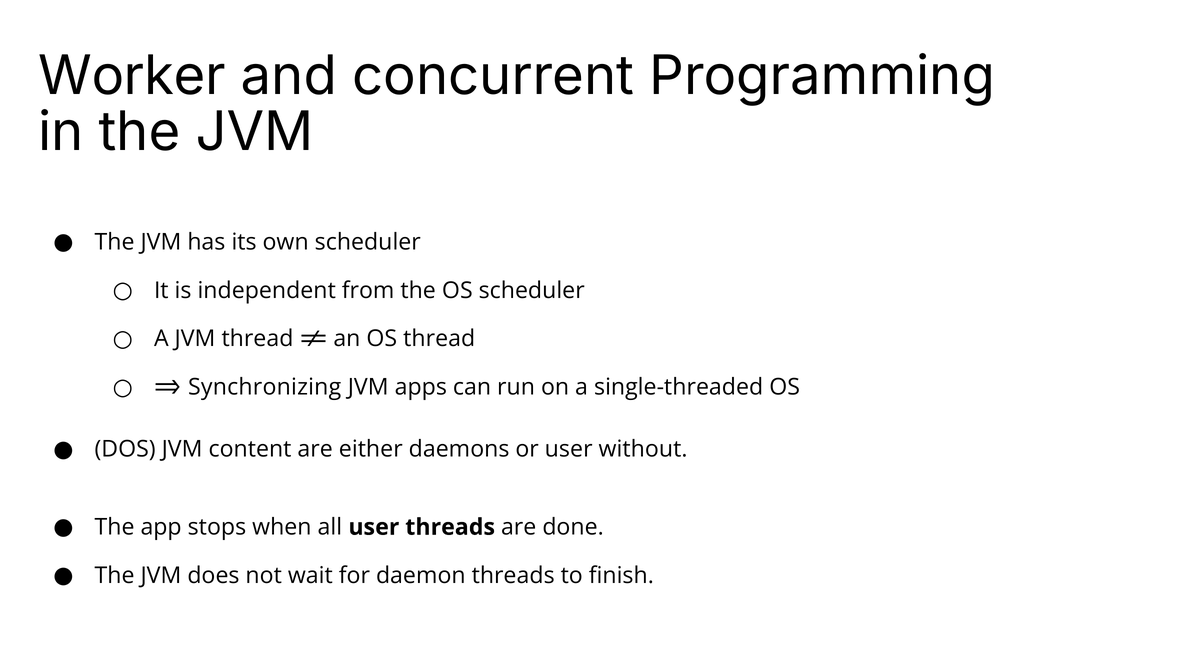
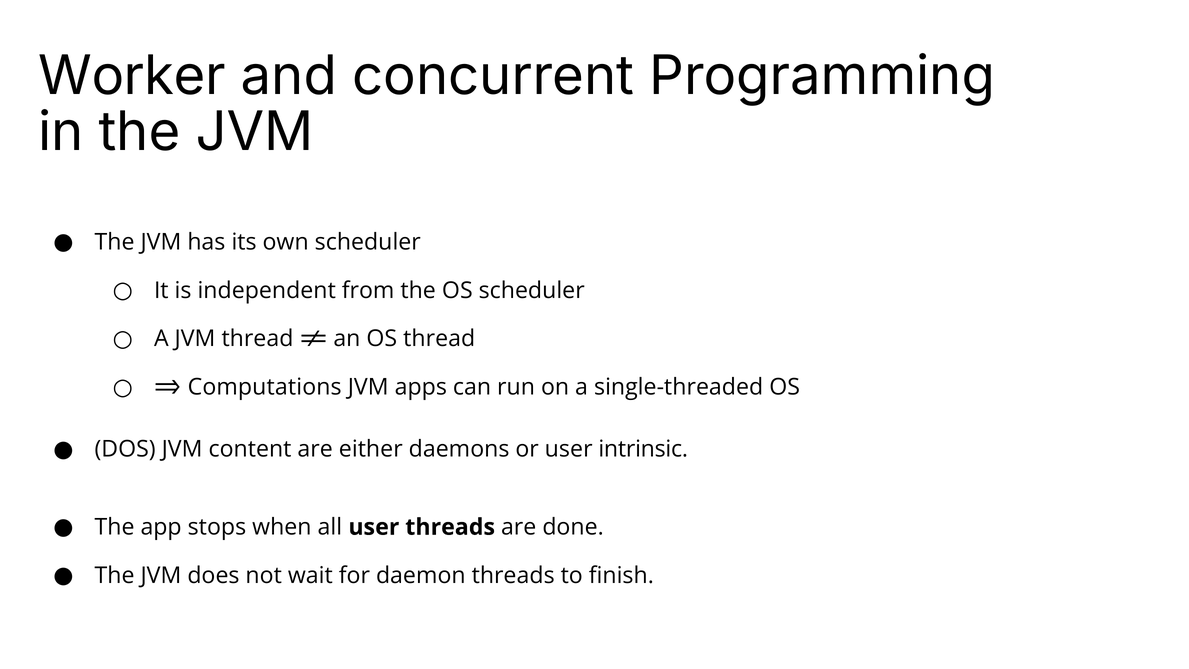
Synchronizing: Synchronizing -> Computations (265, 387)
without: without -> intrinsic (643, 449)
